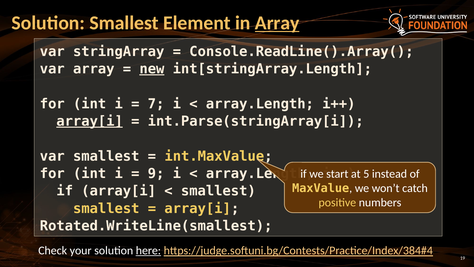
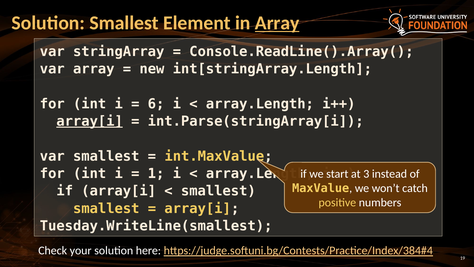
new underline: present -> none (152, 69)
7: 7 -> 6 (156, 104)
9: 9 -> 1 (156, 173)
5: 5 -> 3 (366, 174)
Rotated.WriteLine(smallest: Rotated.WriteLine(smallest -> Tuesday.WriteLine(smallest (156, 226)
here underline: present -> none (148, 250)
